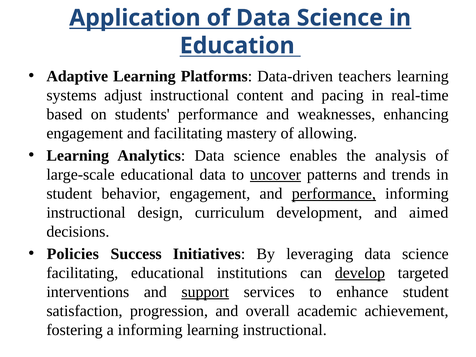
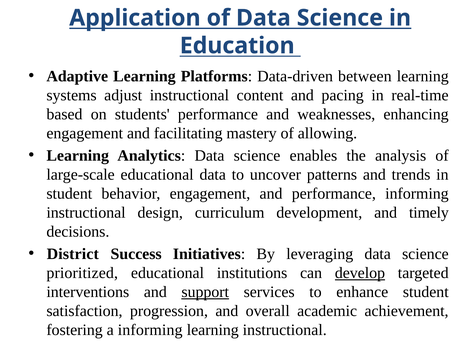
teachers: teachers -> between (365, 76)
uncover underline: present -> none (275, 175)
performance underline: present -> none (334, 194)
aimed: aimed -> timely (429, 213)
Policies: Policies -> District (73, 254)
facilitating: facilitating -> prioritized (82, 273)
